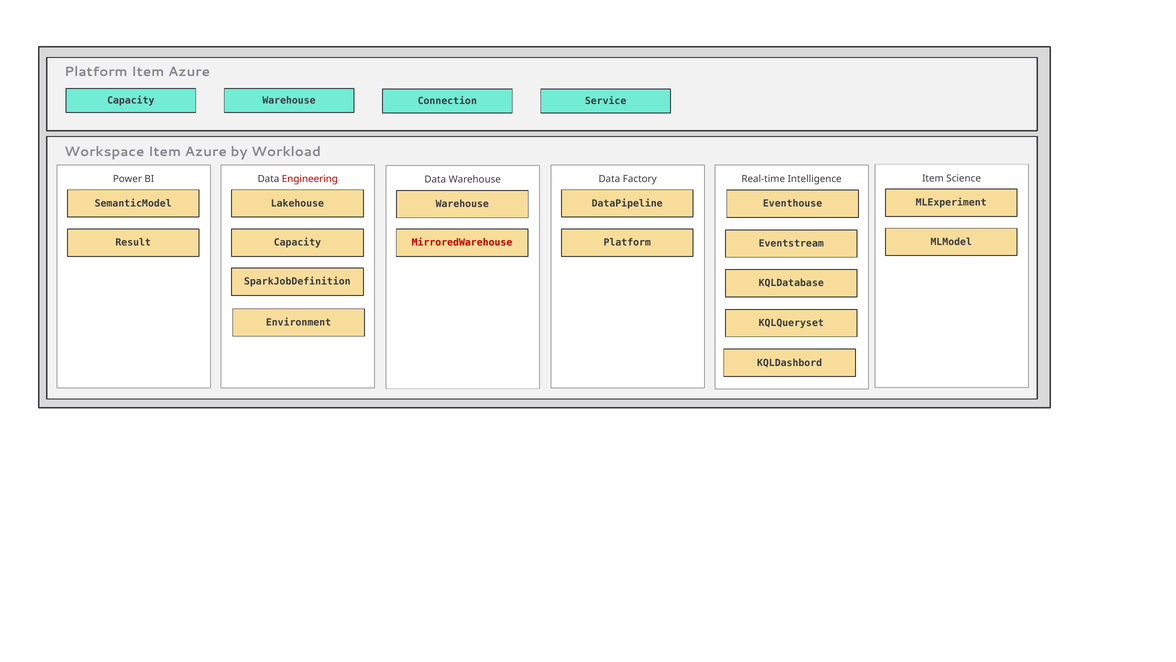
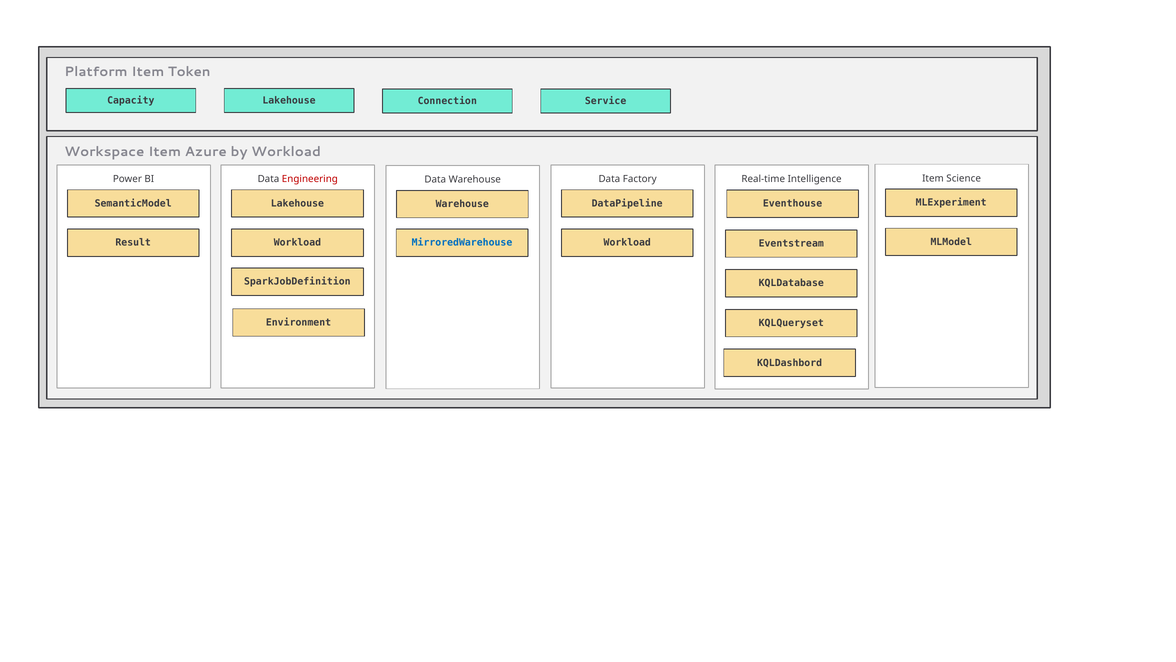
Platform Item Azure: Azure -> Token (189, 72)
Capacity Warehouse: Warehouse -> Lakehouse (289, 100)
Capacity: Capacity -> Workload (297, 242)
MirroredWarehouse colour: red -> blue (462, 242)
Platform: Platform -> Workload (627, 242)
